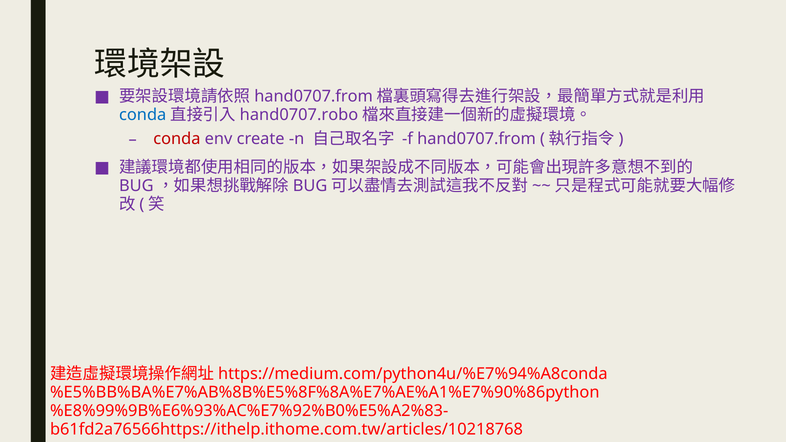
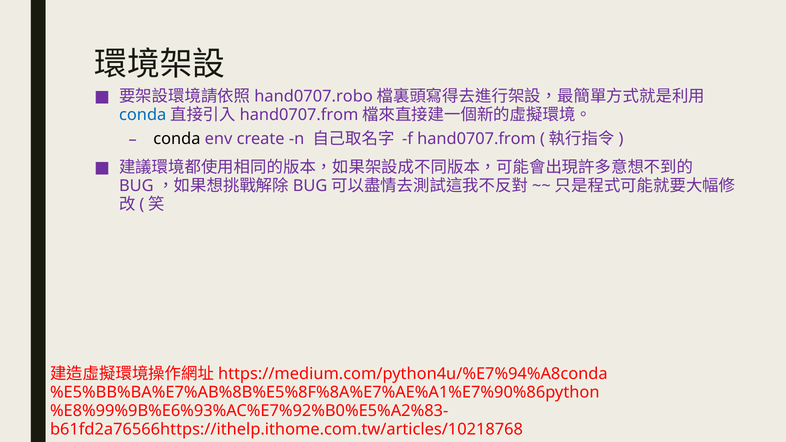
hand0707.from: hand0707.from -> hand0707.robo (314, 96)
hand0707.robo: hand0707.robo -> hand0707.from (299, 115)
conda colour: red -> black (177, 139)
